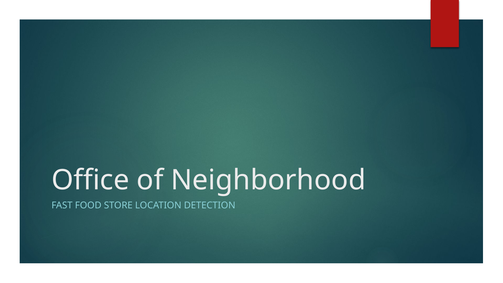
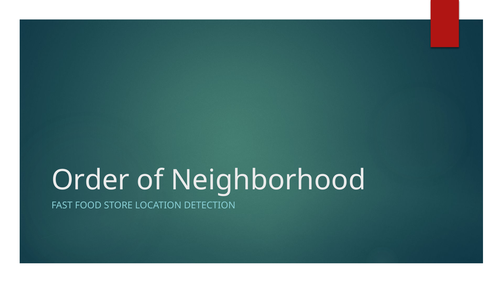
Office: Office -> Order (90, 180)
